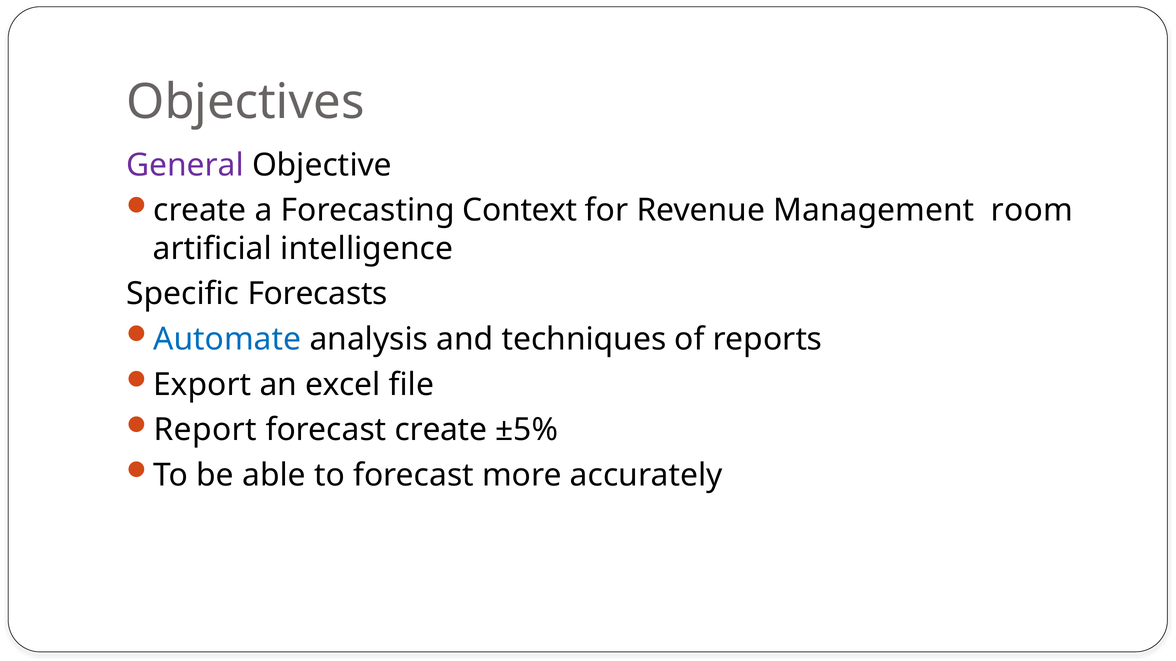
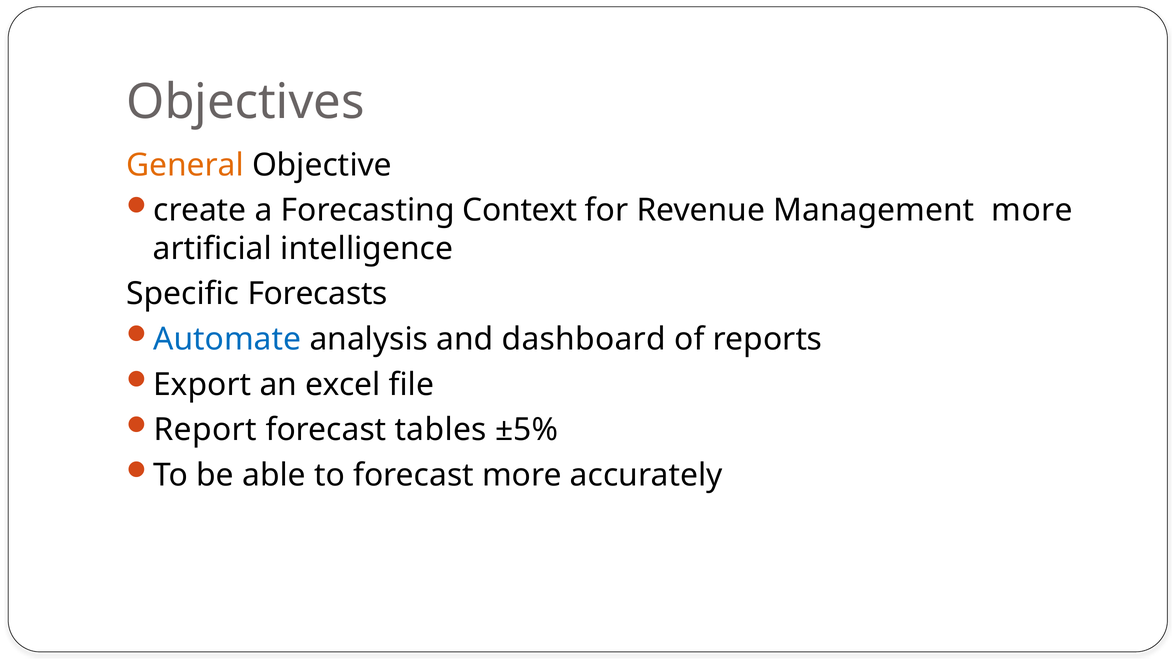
General colour: purple -> orange (185, 165)
Management room: room -> more (1032, 211)
techniques: techniques -> dashboard (584, 339)
forecast create: create -> tables (441, 430)
